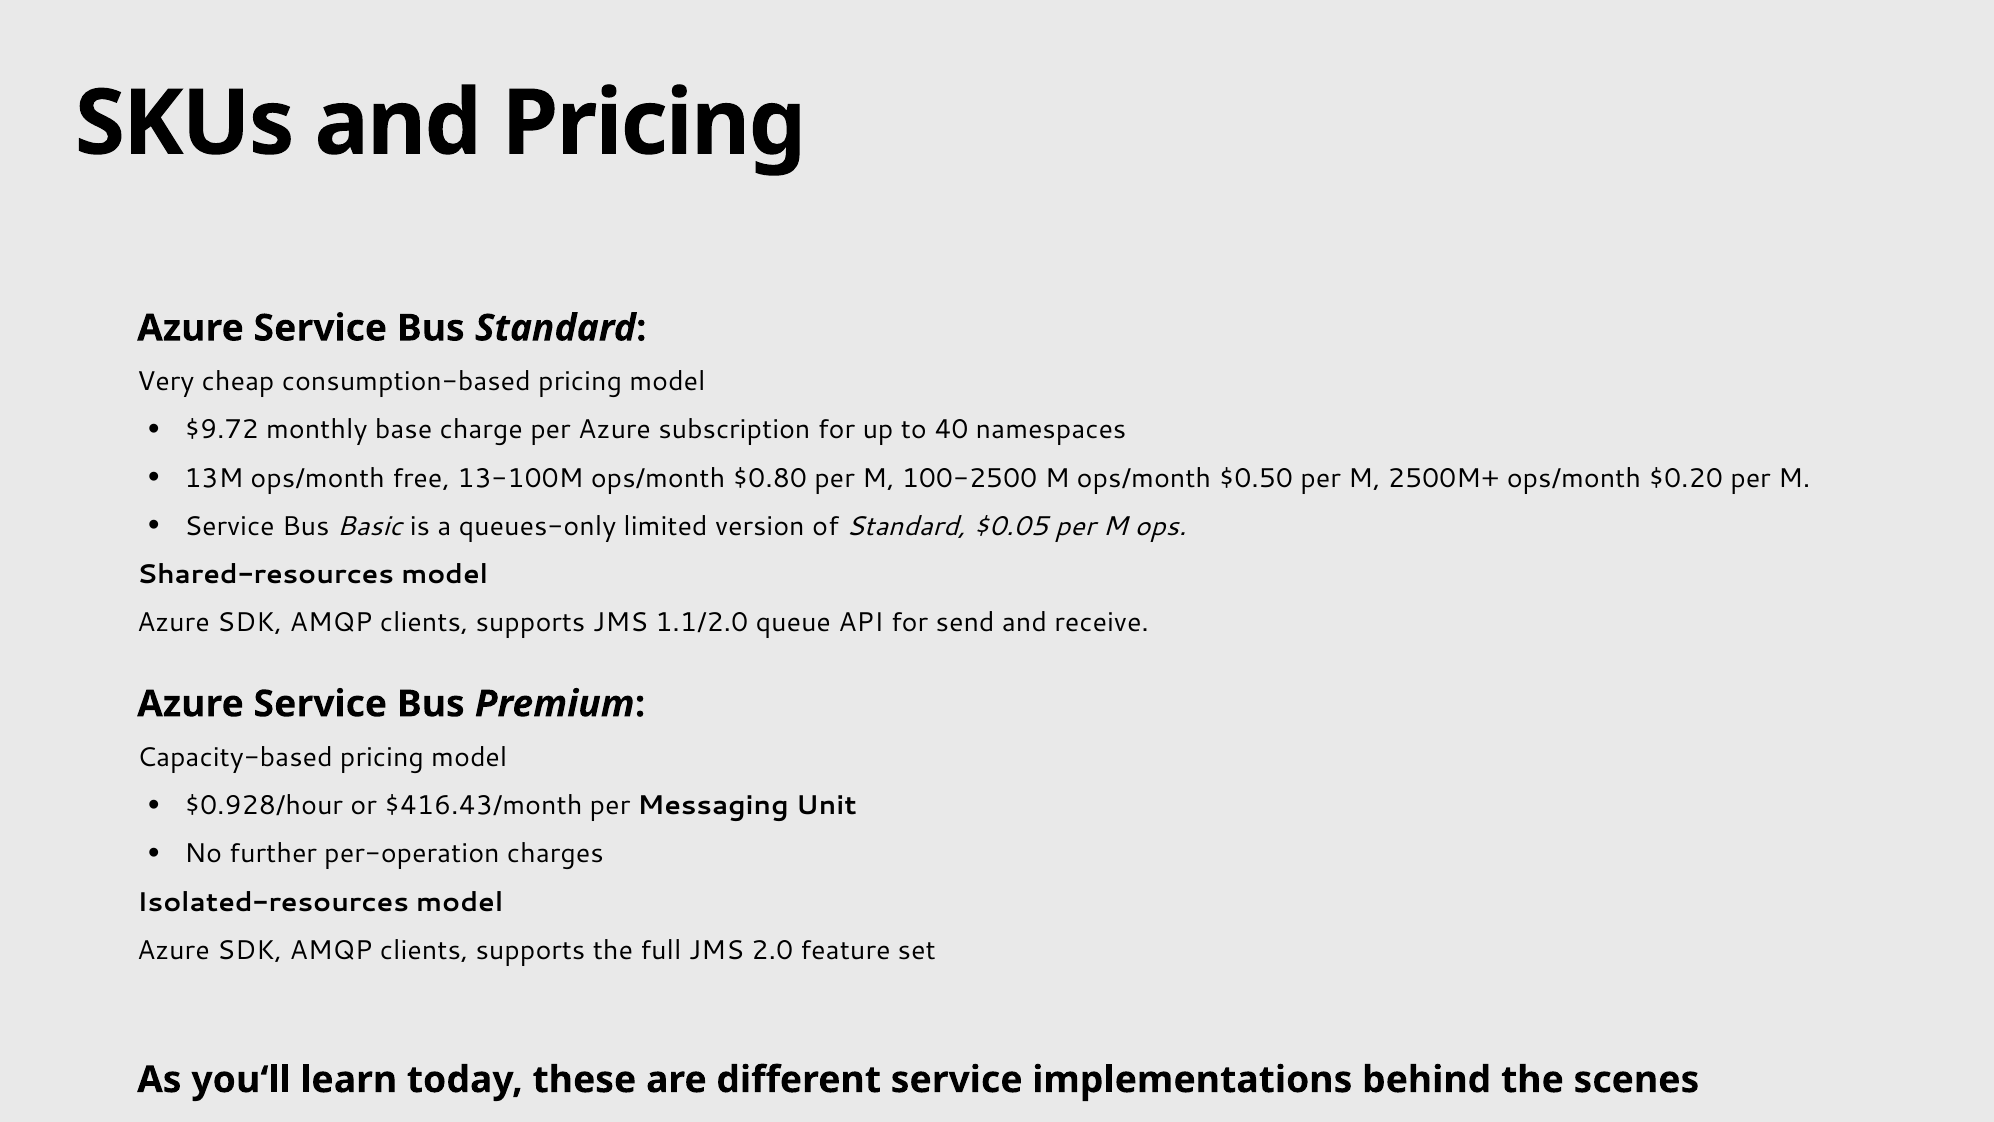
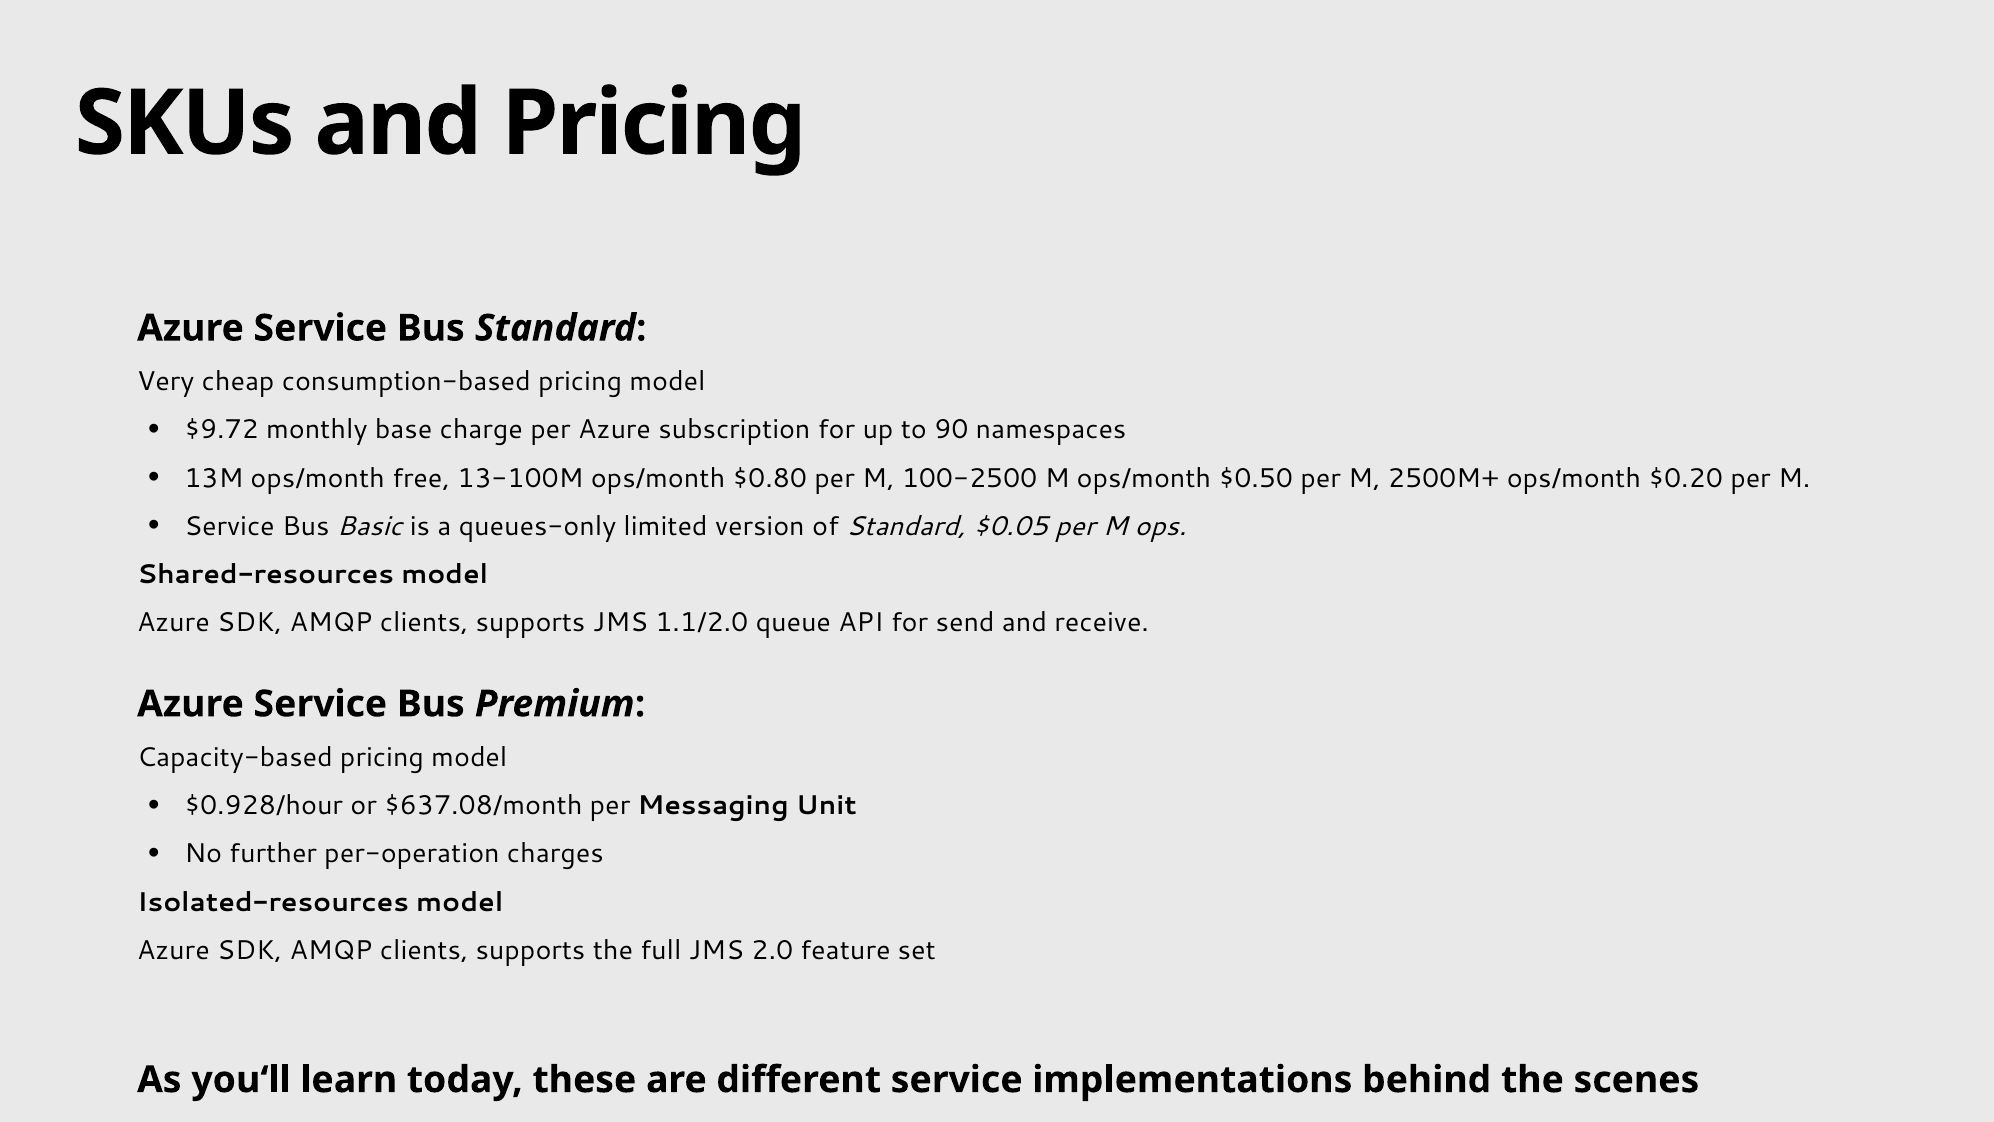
40: 40 -> 90 (951, 430)
$416.43/month: $416.43/month -> $637.08/month (483, 806)
